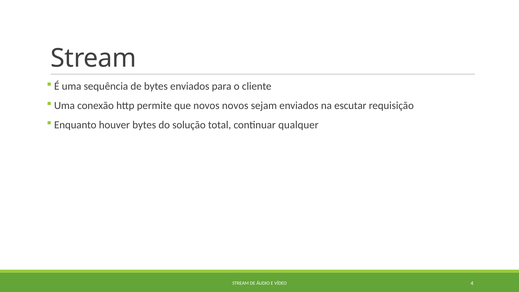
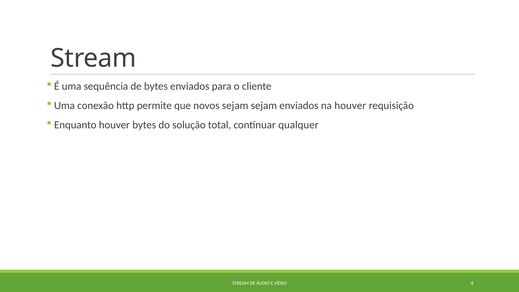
novos novos: novos -> sejam (235, 106)
na escutar: escutar -> houver (350, 106)
